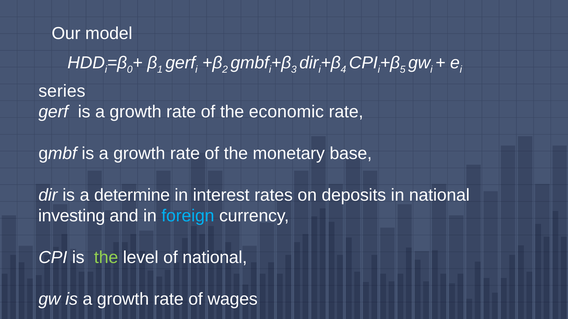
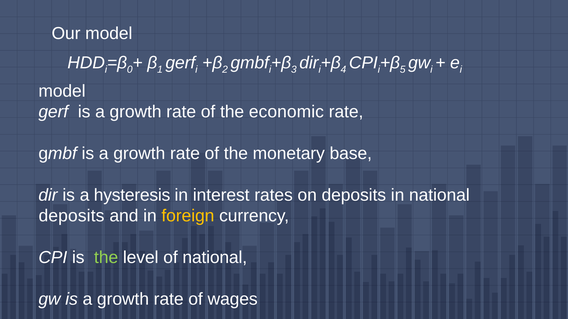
series: series -> model (62, 91)
determine: determine -> hysteresis (132, 195)
investing: investing -> deposits (72, 216)
foreign colour: light blue -> yellow (188, 216)
